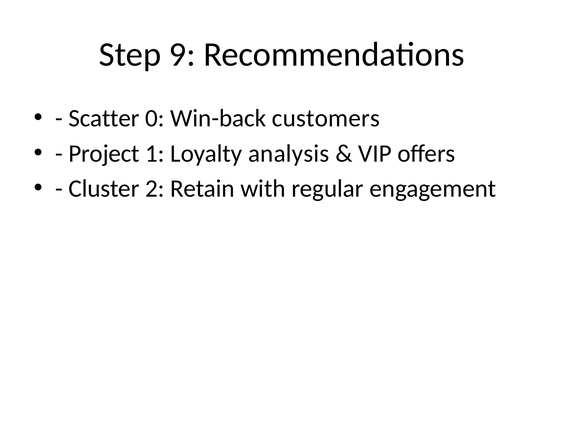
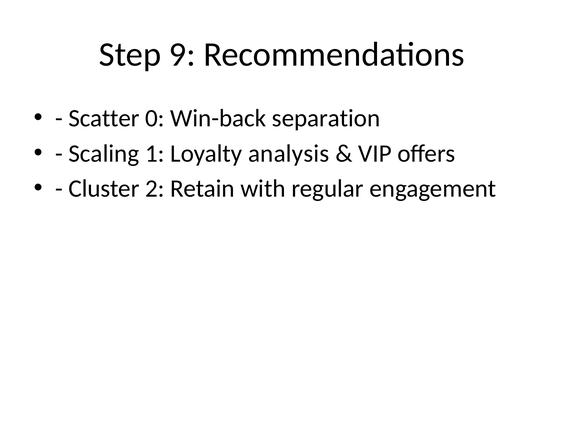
customers: customers -> separation (326, 118)
Project: Project -> Scaling (104, 153)
